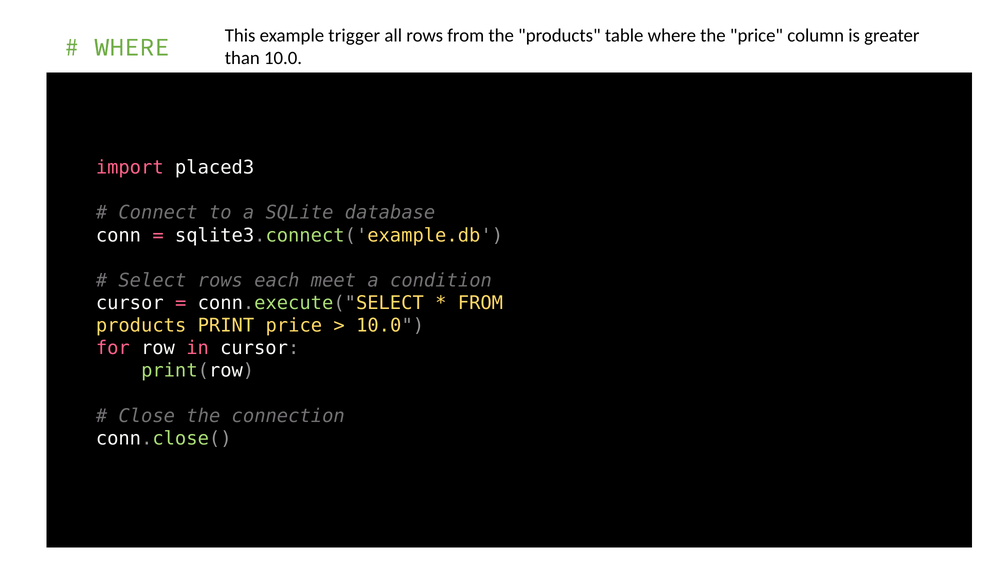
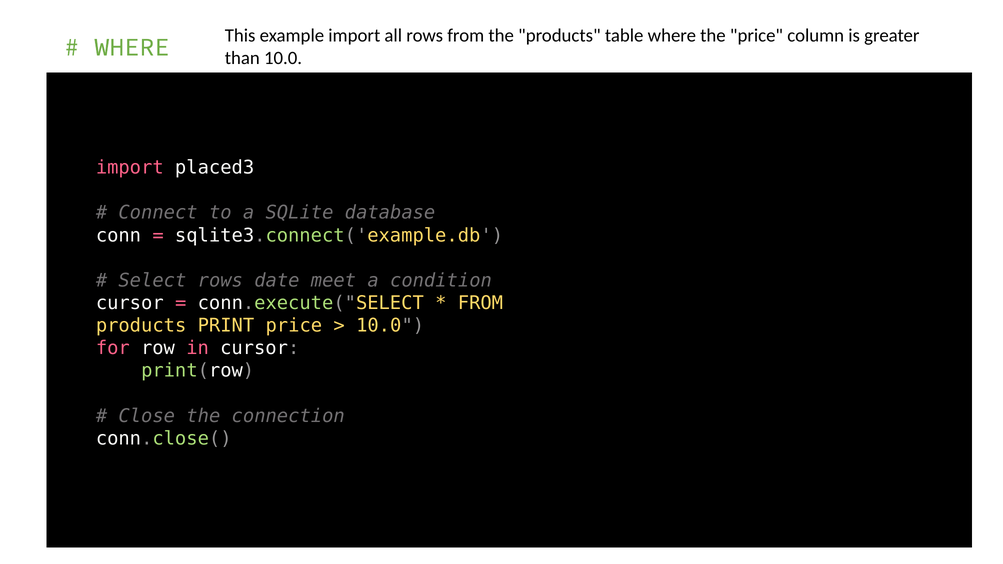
example trigger: trigger -> import (354, 35)
each: each -> date (277, 281)
